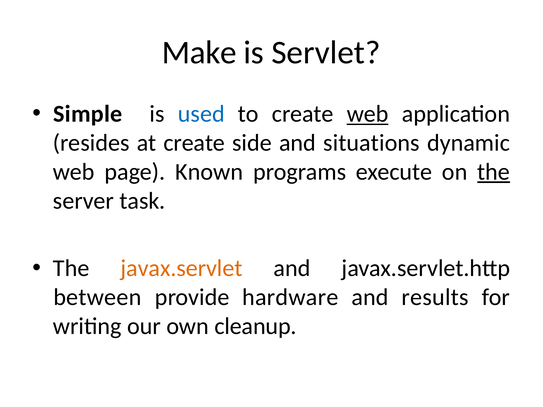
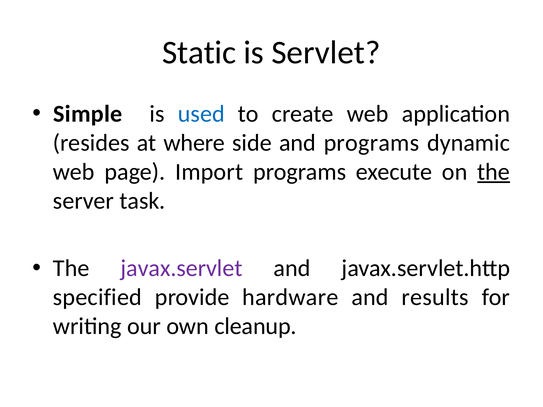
Make: Make -> Static (199, 53)
web underline: present -> none (368, 114)
at create: create -> where (194, 143)
and situations: situations -> programs (371, 143)
Known: Known -> Import (209, 172)
javax.servlet colour: orange -> purple (181, 269)
between: between -> specified (97, 298)
